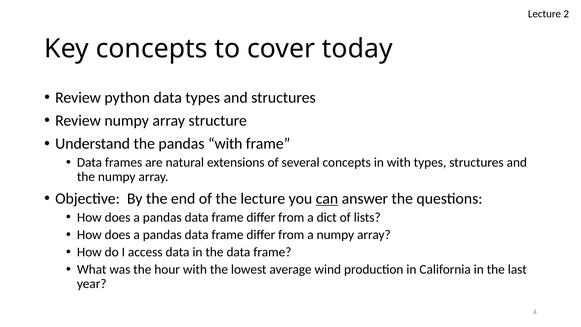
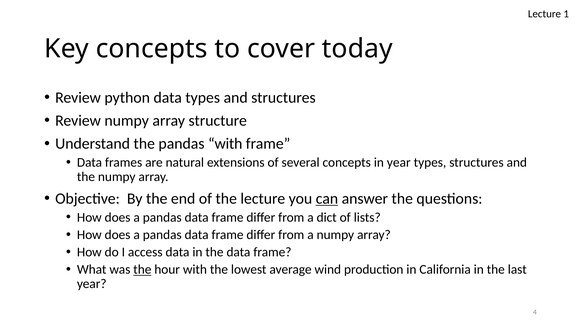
2: 2 -> 1 (566, 14)
in with: with -> year (399, 162)
the underline: none -> present (142, 269)
